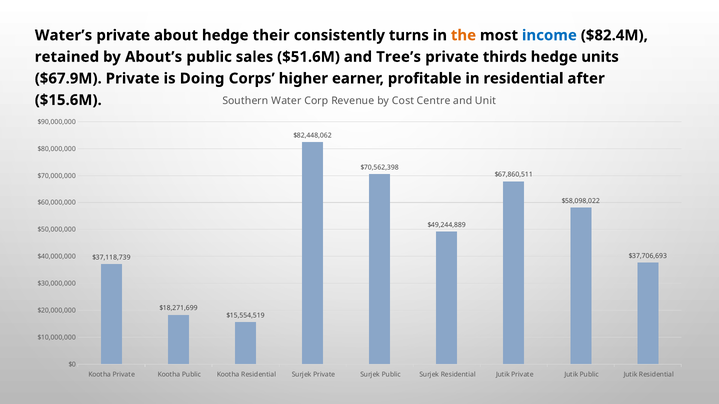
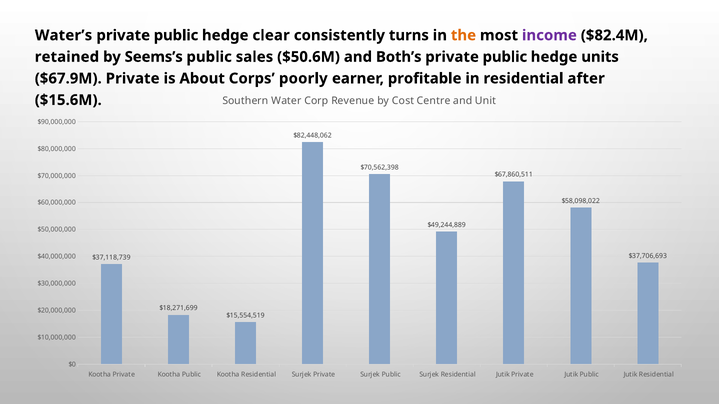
about: about -> public (176, 35)
their: their -> clear (271, 35)
income colour: blue -> purple (549, 35)
About’s: About’s -> Seems’s (154, 57)
$51.6M: $51.6M -> $50.6M (309, 57)
Tree’s: Tree’s -> Both’s (399, 57)
thirds: thirds -> public (505, 57)
Doing: Doing -> About (202, 79)
higher: higher -> poorly (303, 79)
